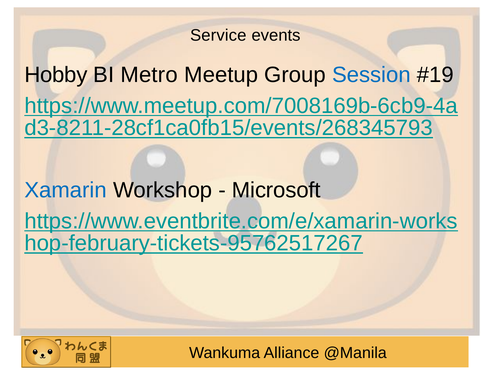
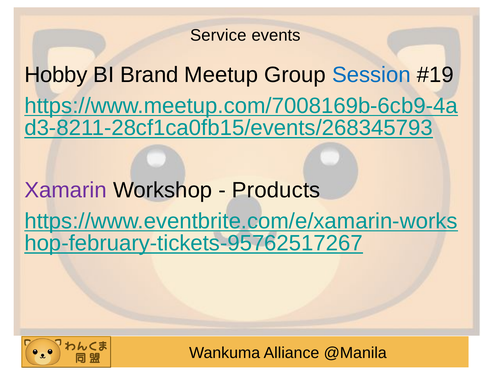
Metro: Metro -> Brand (149, 75)
Xamarin colour: blue -> purple (66, 190)
Microsoft: Microsoft -> Products (276, 190)
